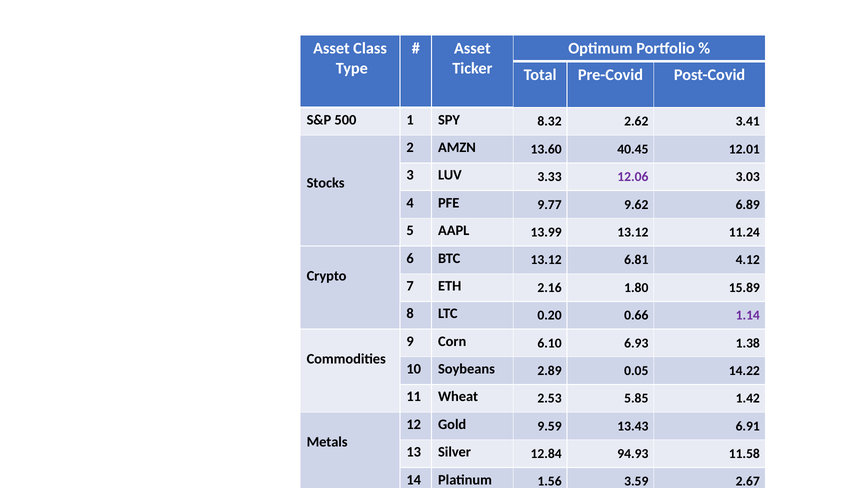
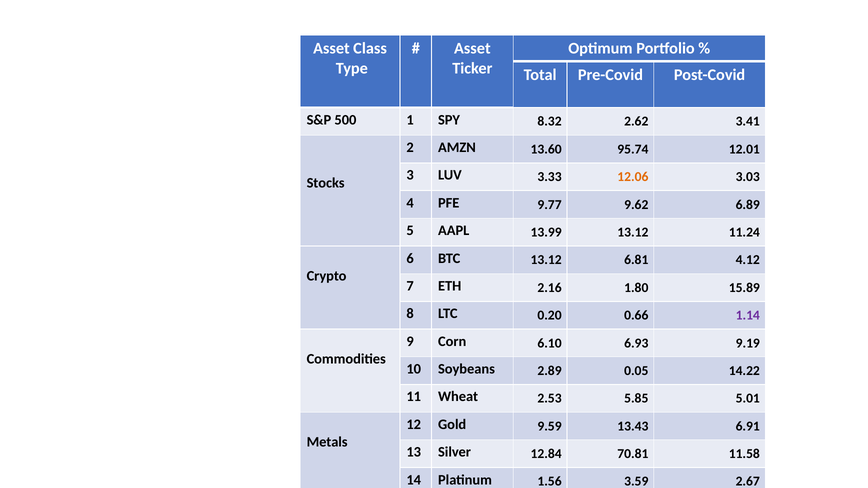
40.45: 40.45 -> 95.74 (633, 149)
12.06 colour: purple -> orange (633, 177)
1.38: 1.38 -> 9.19 (748, 343)
1.42: 1.42 -> 5.01 (748, 399)
94.93: 94.93 -> 70.81 (633, 454)
